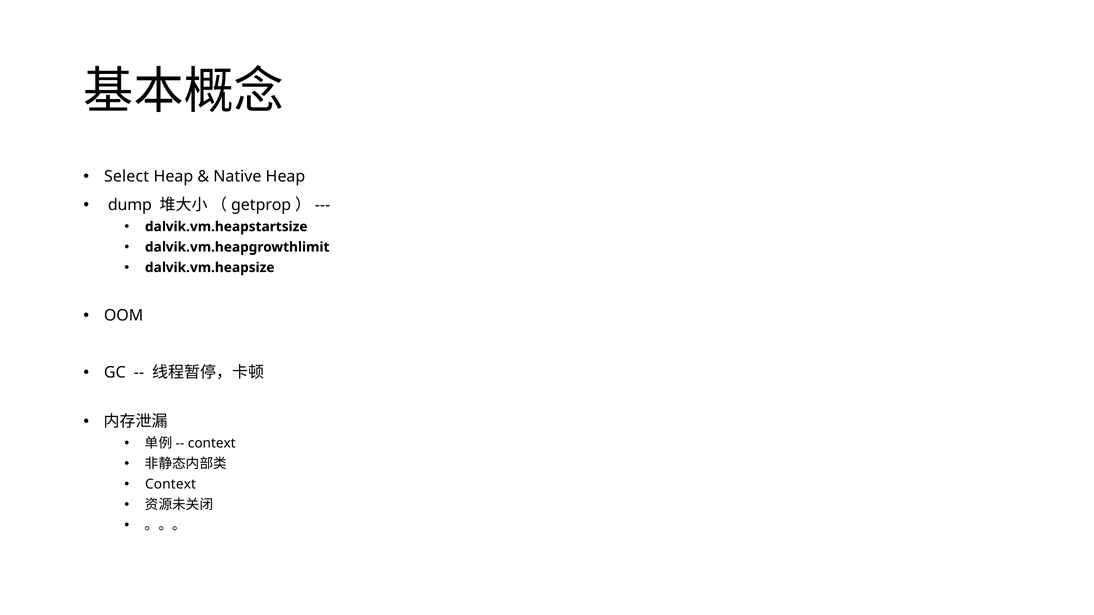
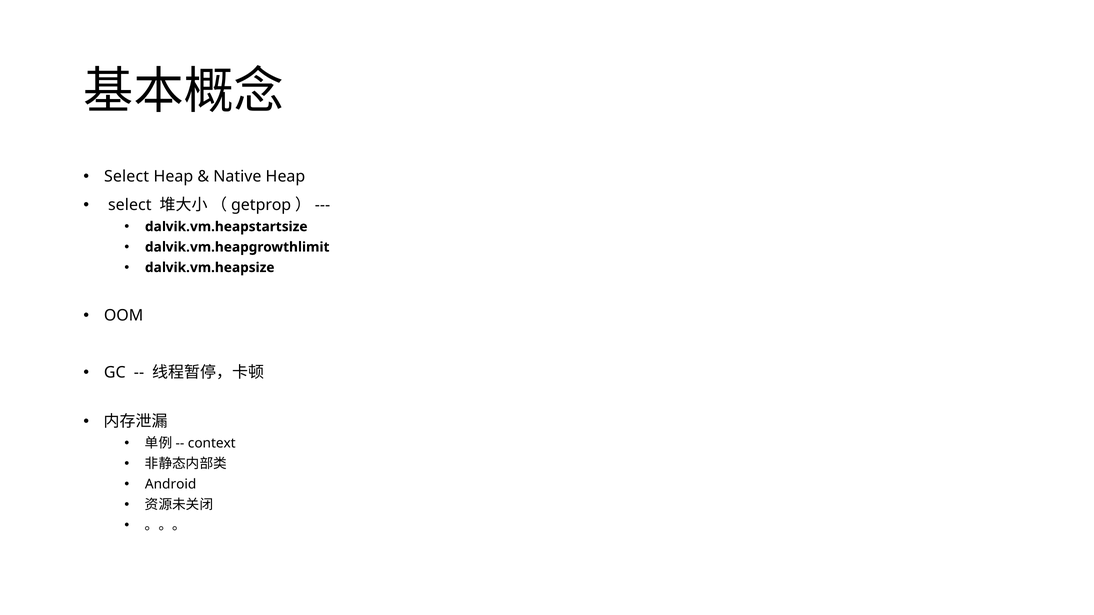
dump: dump -> select (130, 205)
Context: Context -> Android (171, 485)
